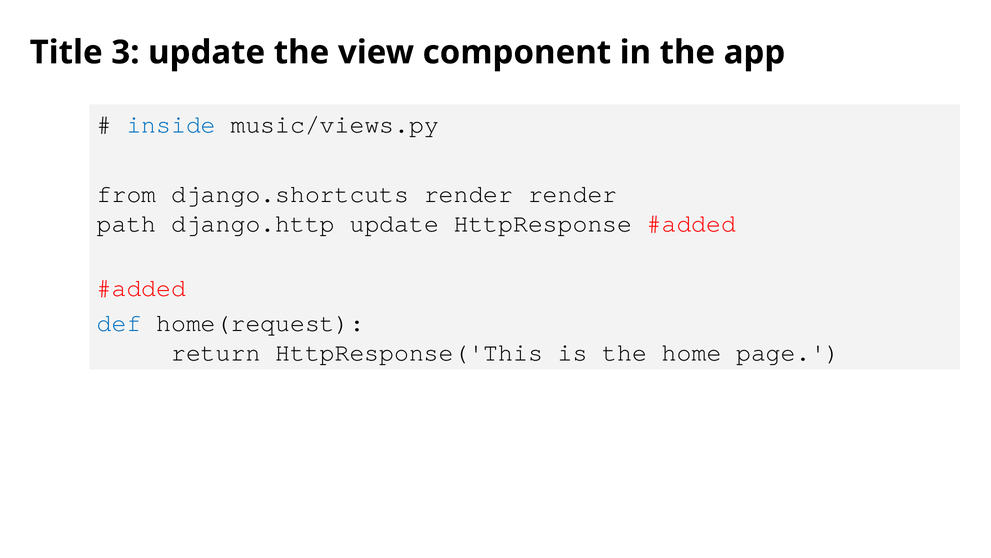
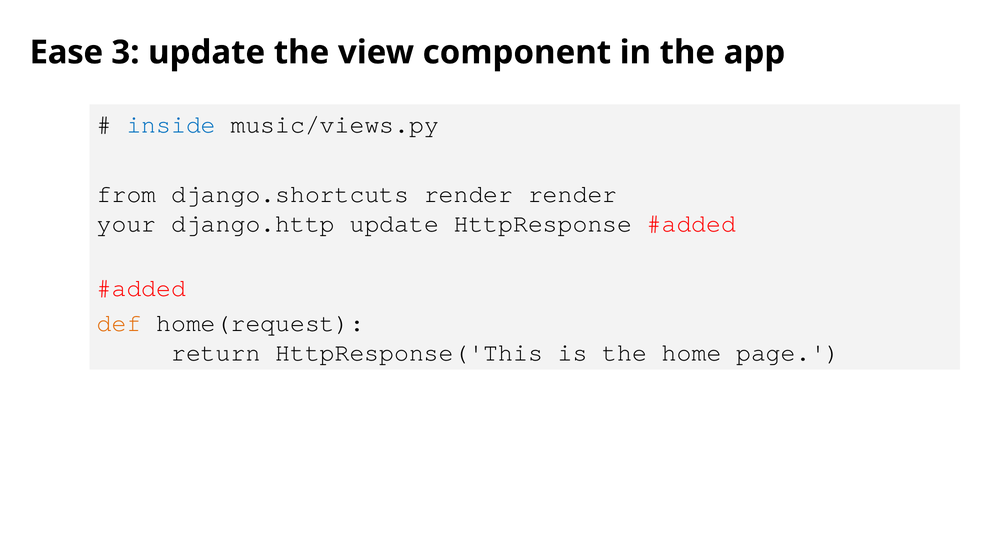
Title: Title -> Ease (66, 52)
path: path -> your (127, 224)
def colour: blue -> orange (119, 323)
